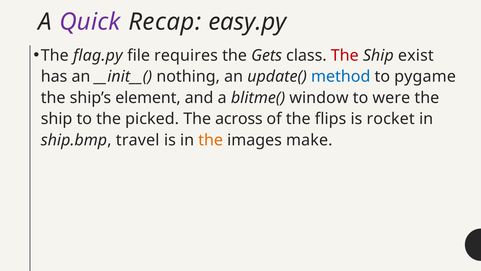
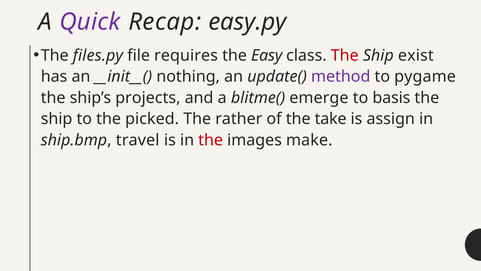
flag.py: flag.py -> files.py (98, 55)
Gets: Gets -> Easy (267, 55)
method colour: blue -> purple (341, 76)
element: element -> projects (148, 98)
window: window -> emerge (319, 98)
were: were -> basis (391, 98)
across: across -> rather (239, 119)
flips: flips -> take (331, 119)
rocket: rocket -> assign (391, 119)
the colour: orange -> red (211, 140)
